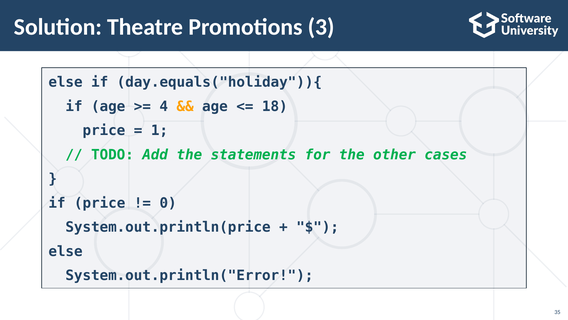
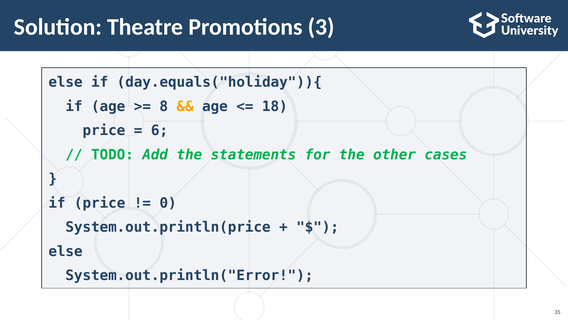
4: 4 -> 8 (164, 106)
1: 1 -> 6 (159, 130)
